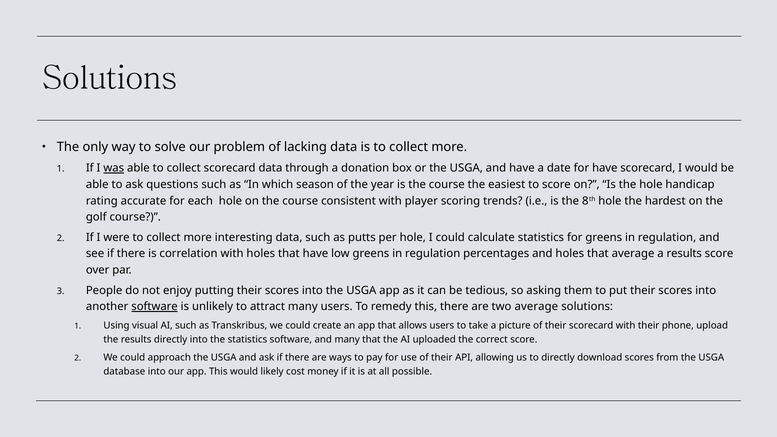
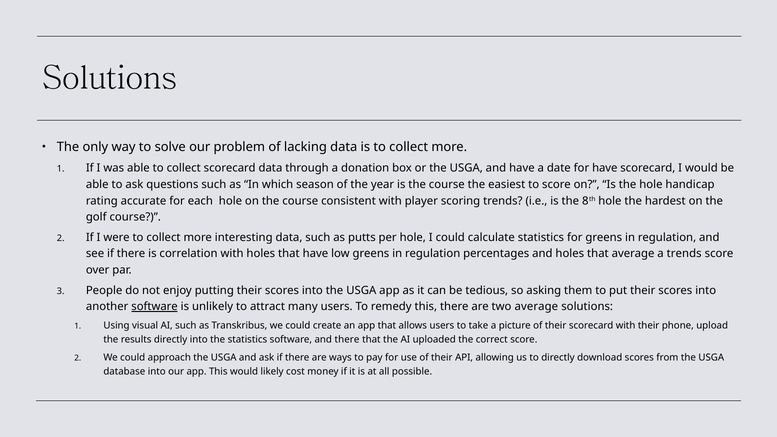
was underline: present -> none (114, 168)
a results: results -> trends (684, 254)
and many: many -> there (347, 340)
